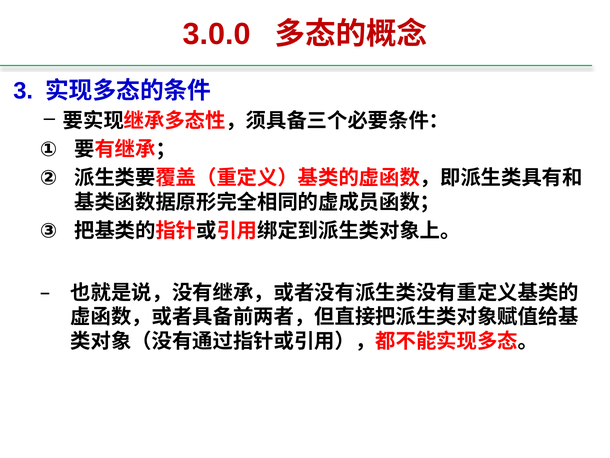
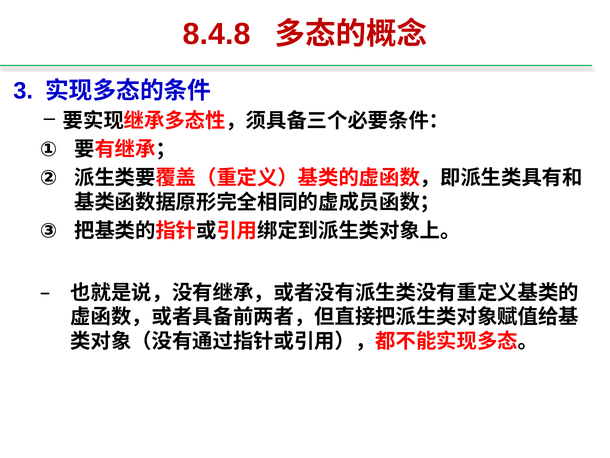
3.0.0: 3.0.0 -> 8.4.8 (217, 34)
